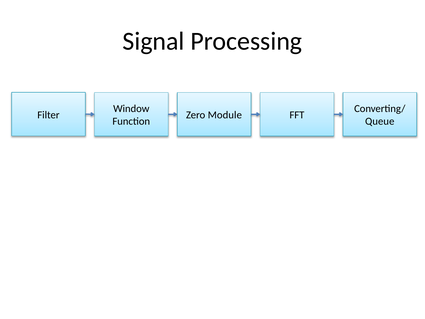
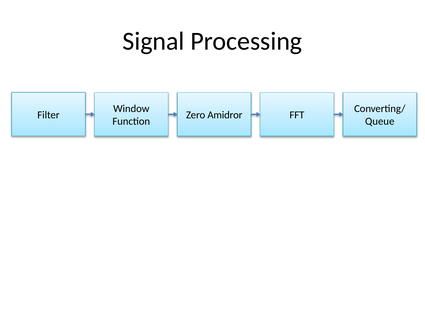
Module: Module -> Amidror (225, 115)
